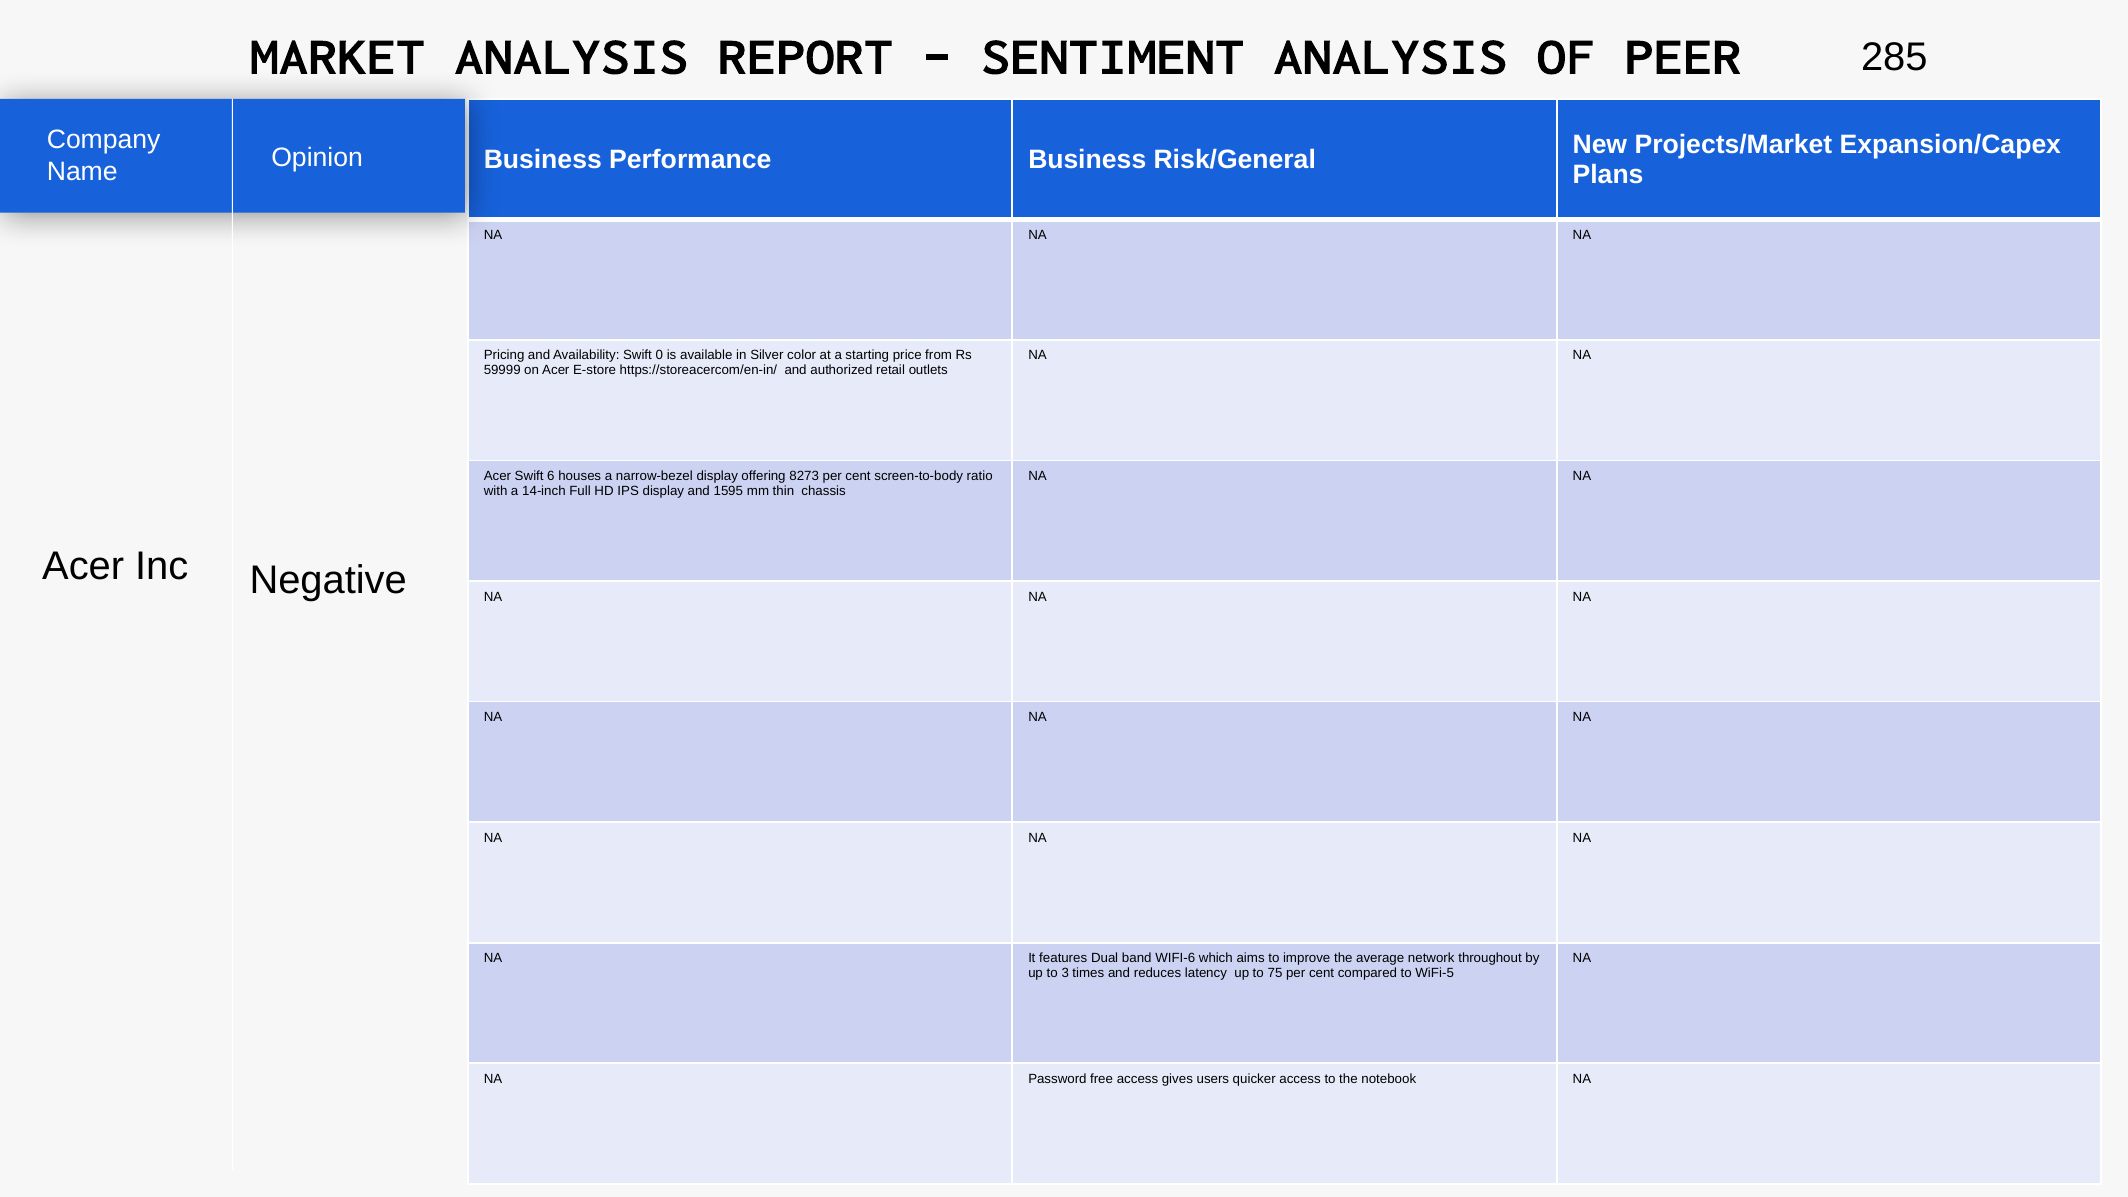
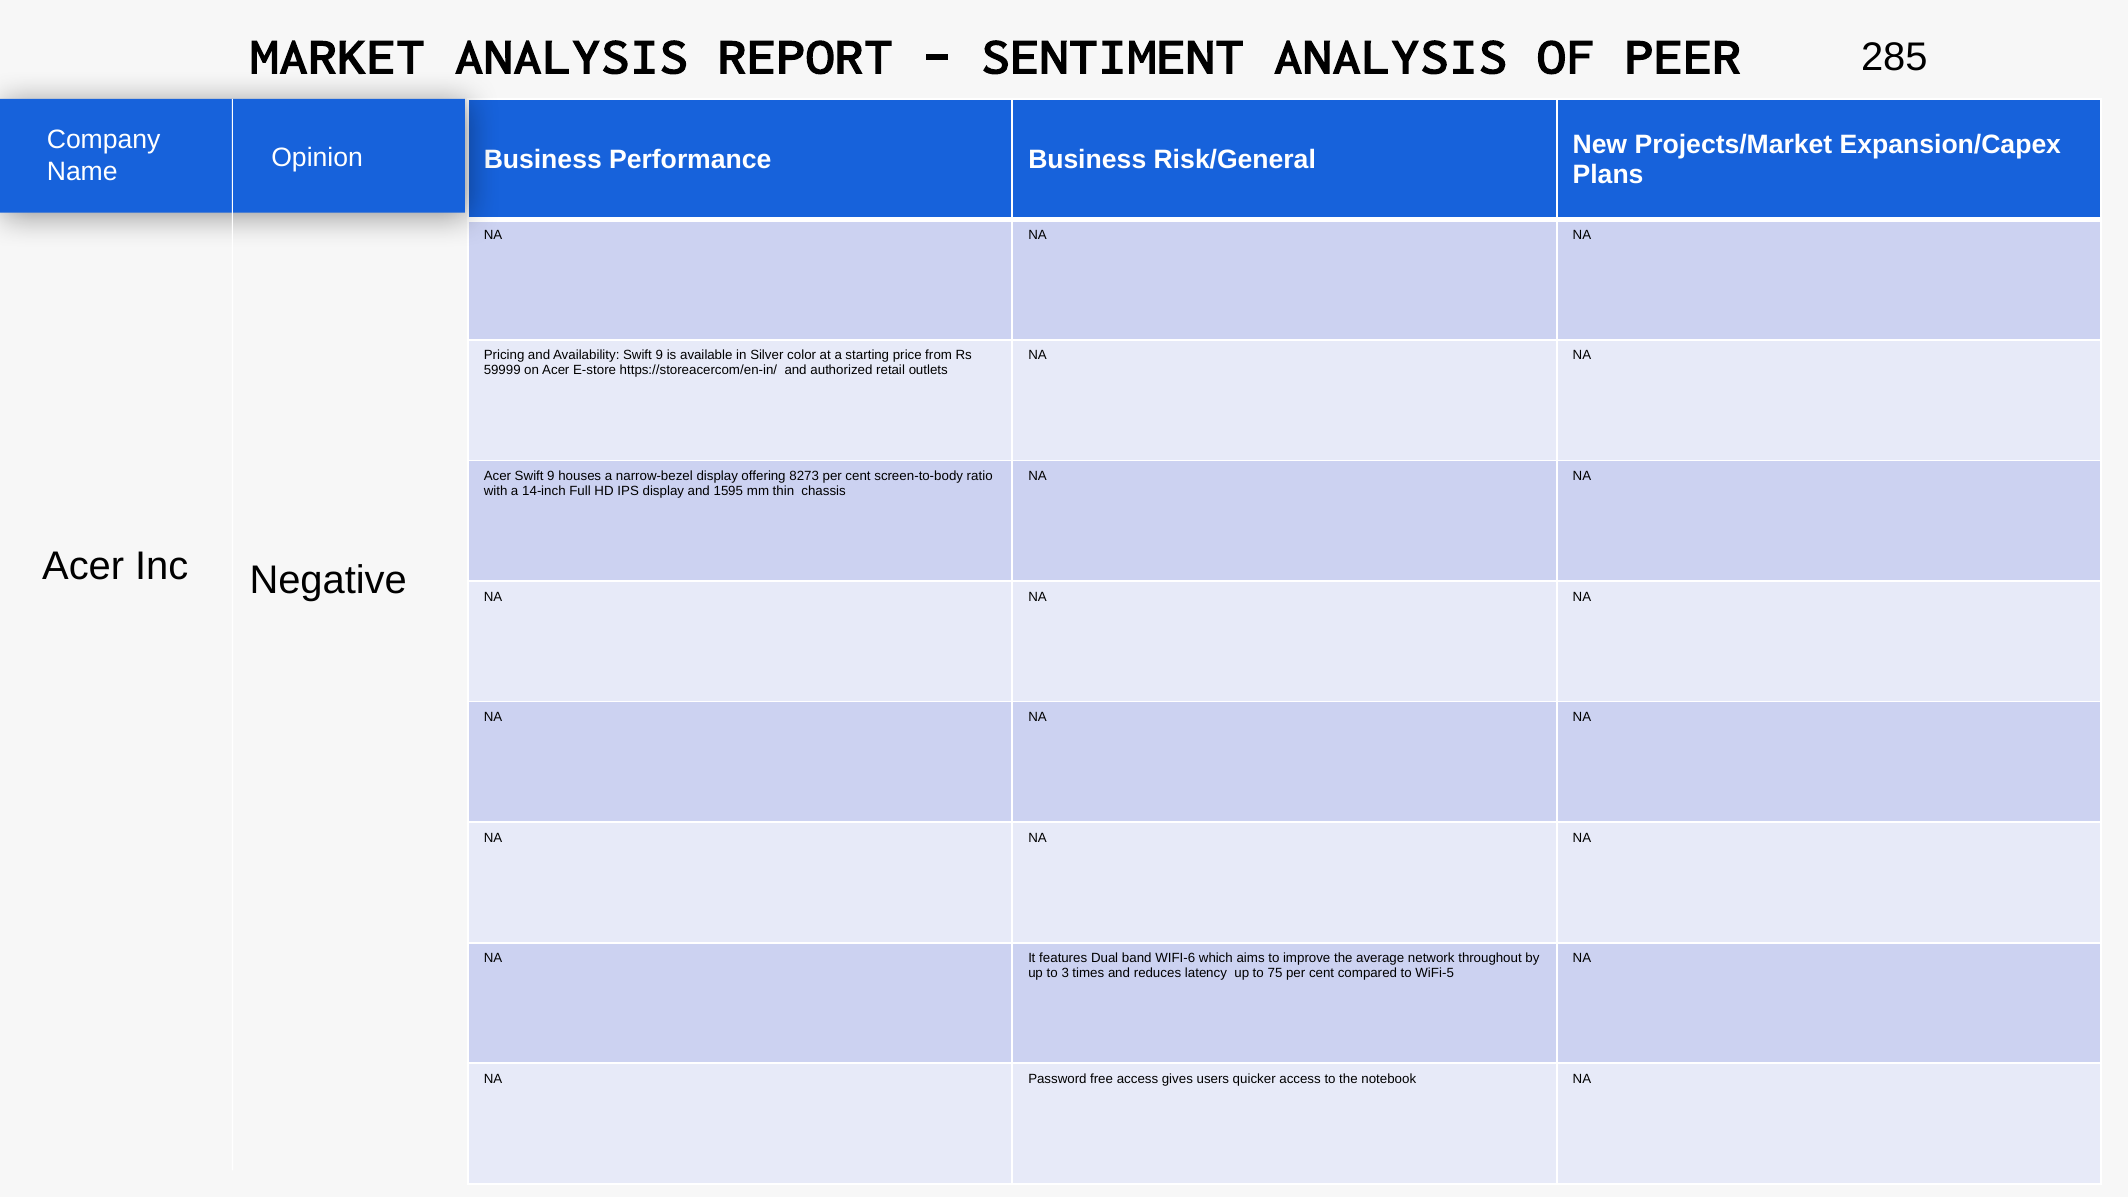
Availability Swift 0: 0 -> 9 (659, 356)
Acer Swift 6: 6 -> 9 (551, 476)
